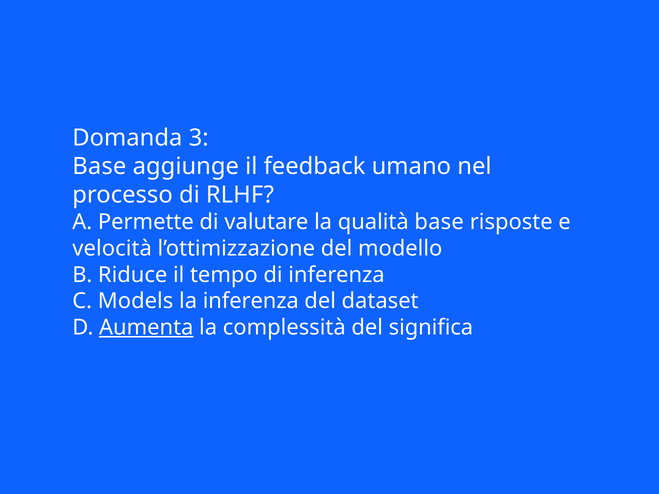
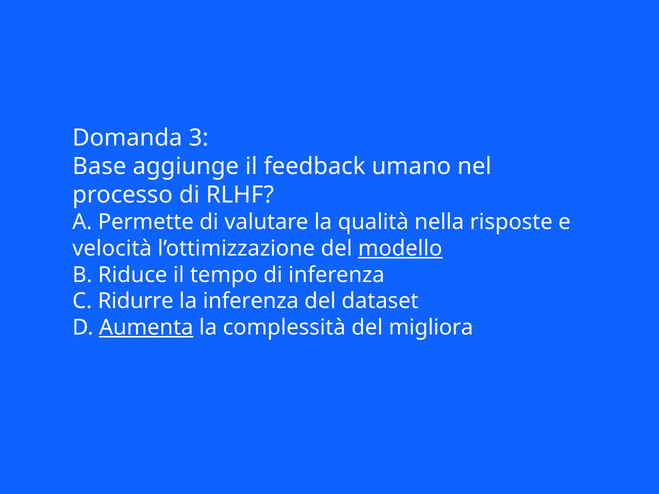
qualità base: base -> nella (439, 222)
modello underline: none -> present (400, 249)
Models: Models -> Ridurre (136, 301)
significa: significa -> migliora (431, 328)
